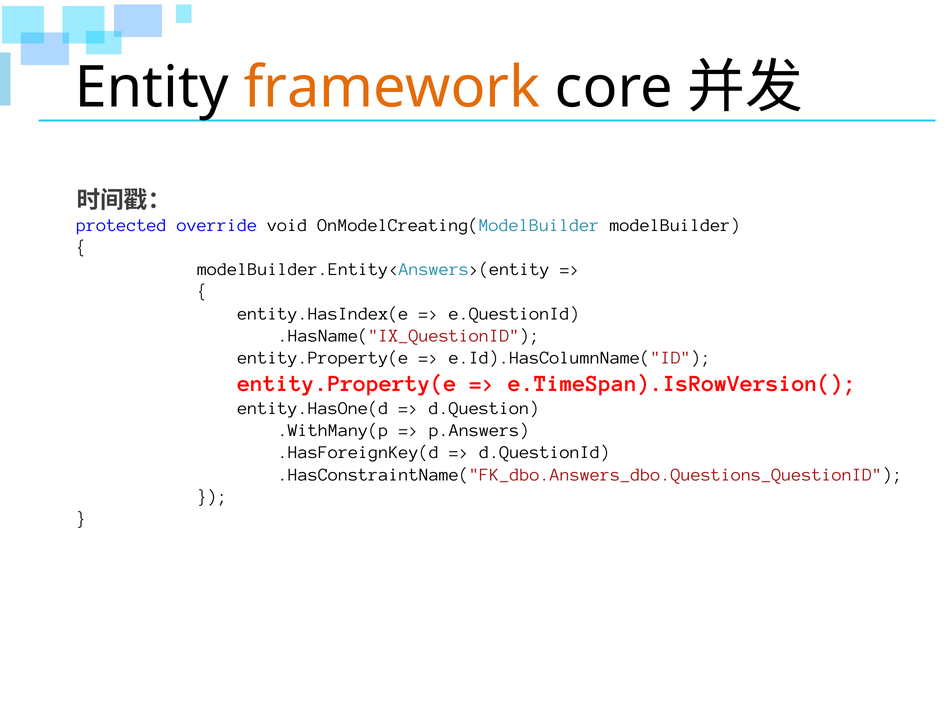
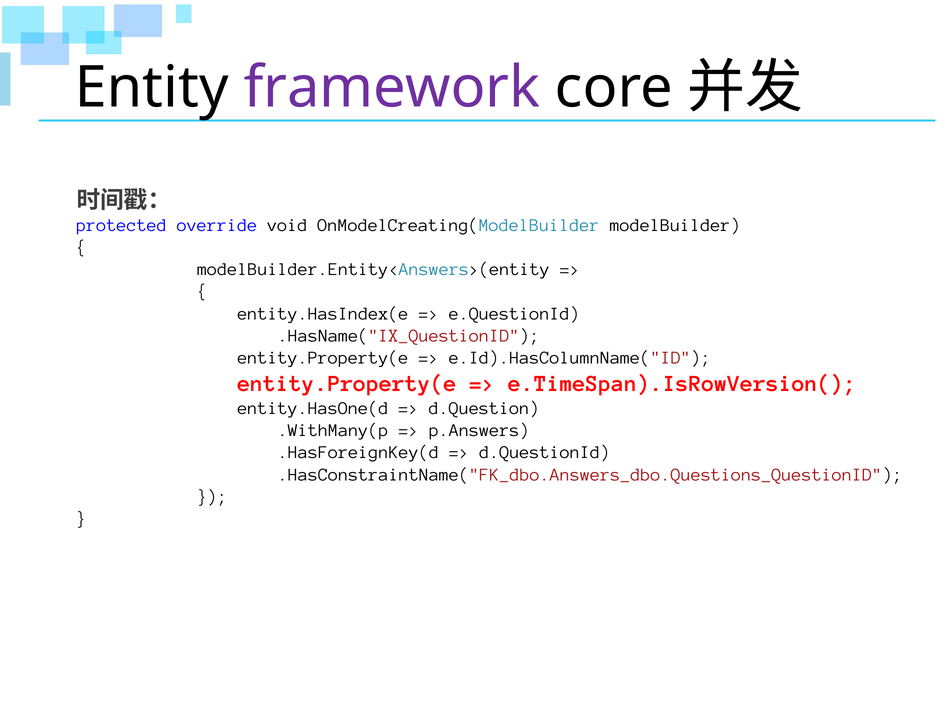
framework colour: orange -> purple (392, 88)
